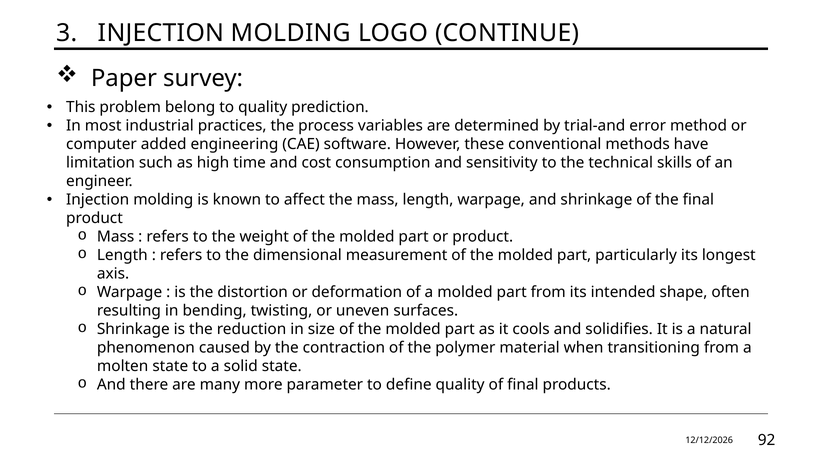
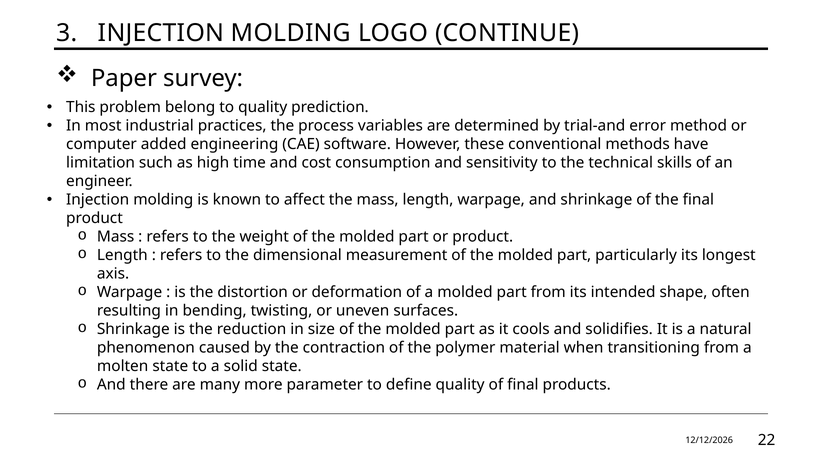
92: 92 -> 22 (767, 441)
